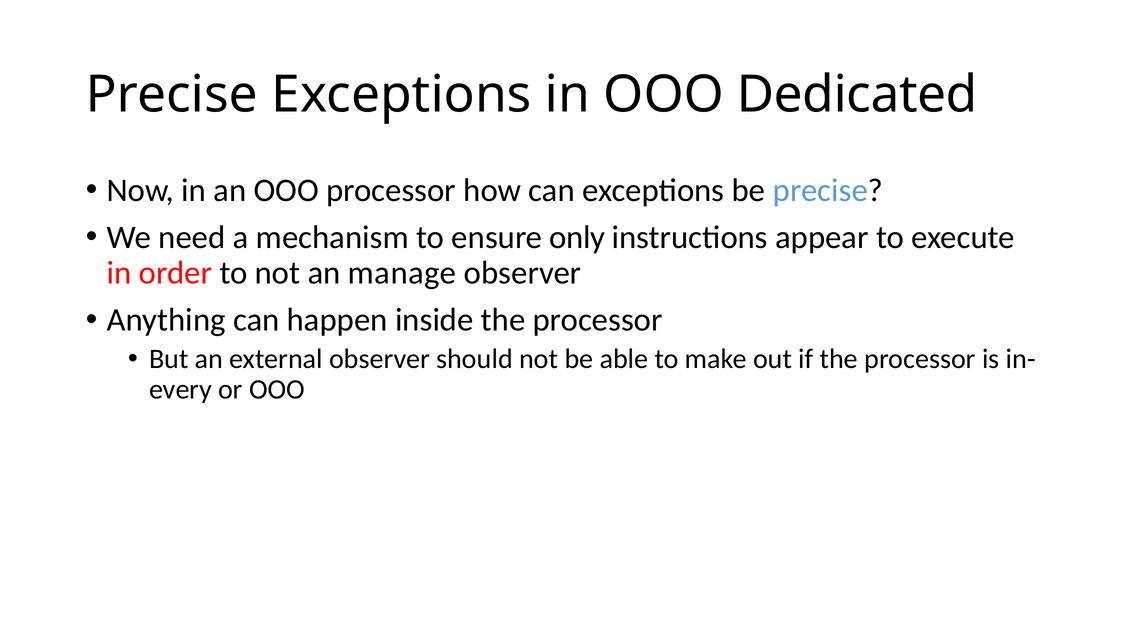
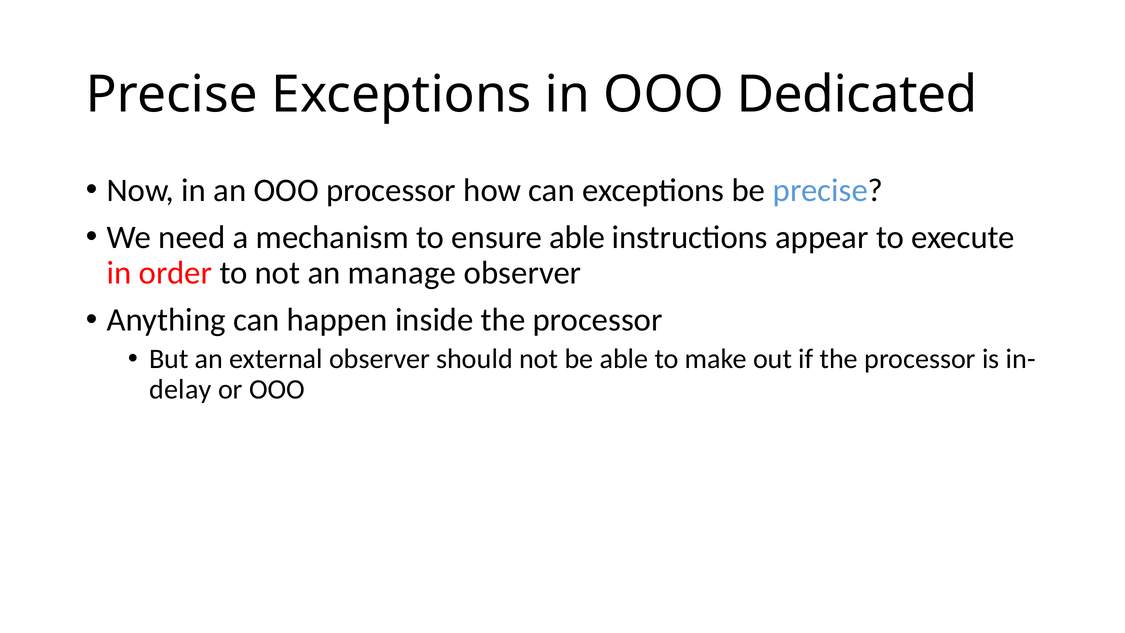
ensure only: only -> able (577, 237)
every: every -> delay (180, 389)
